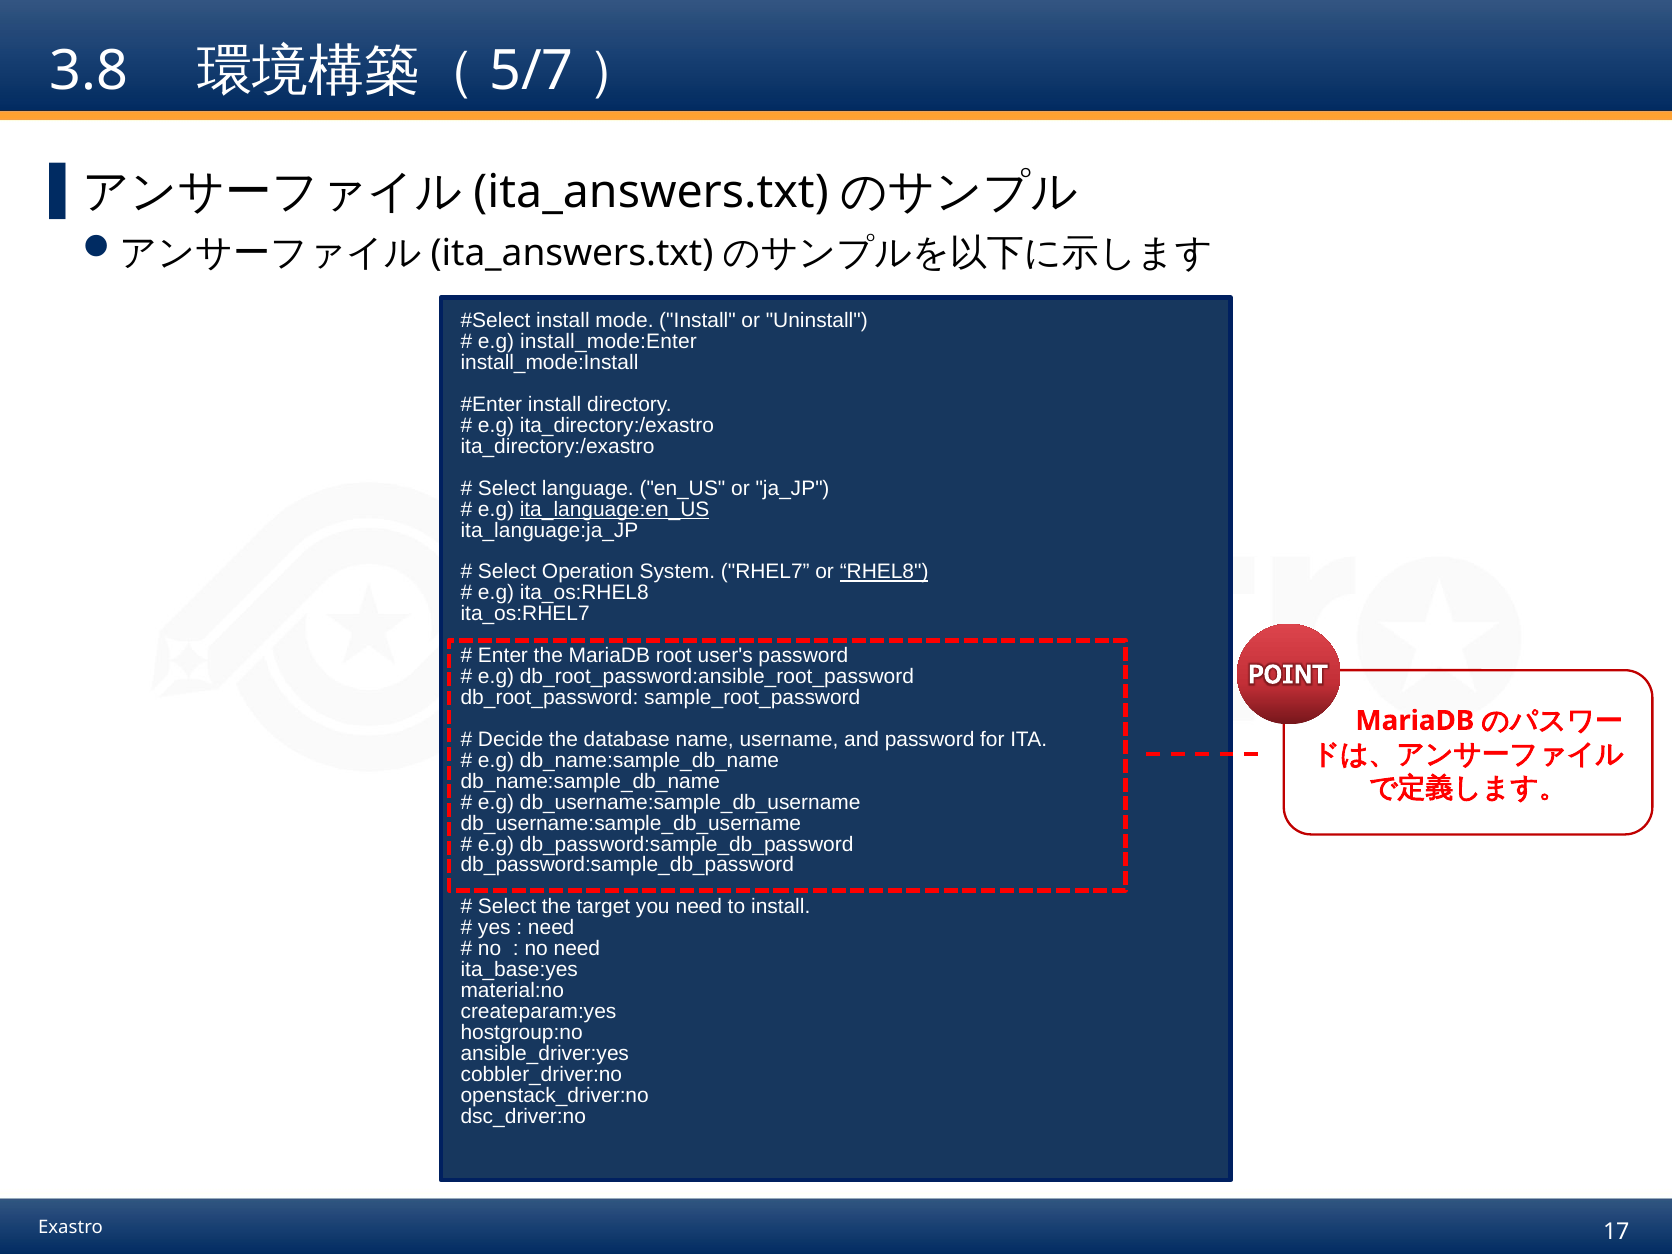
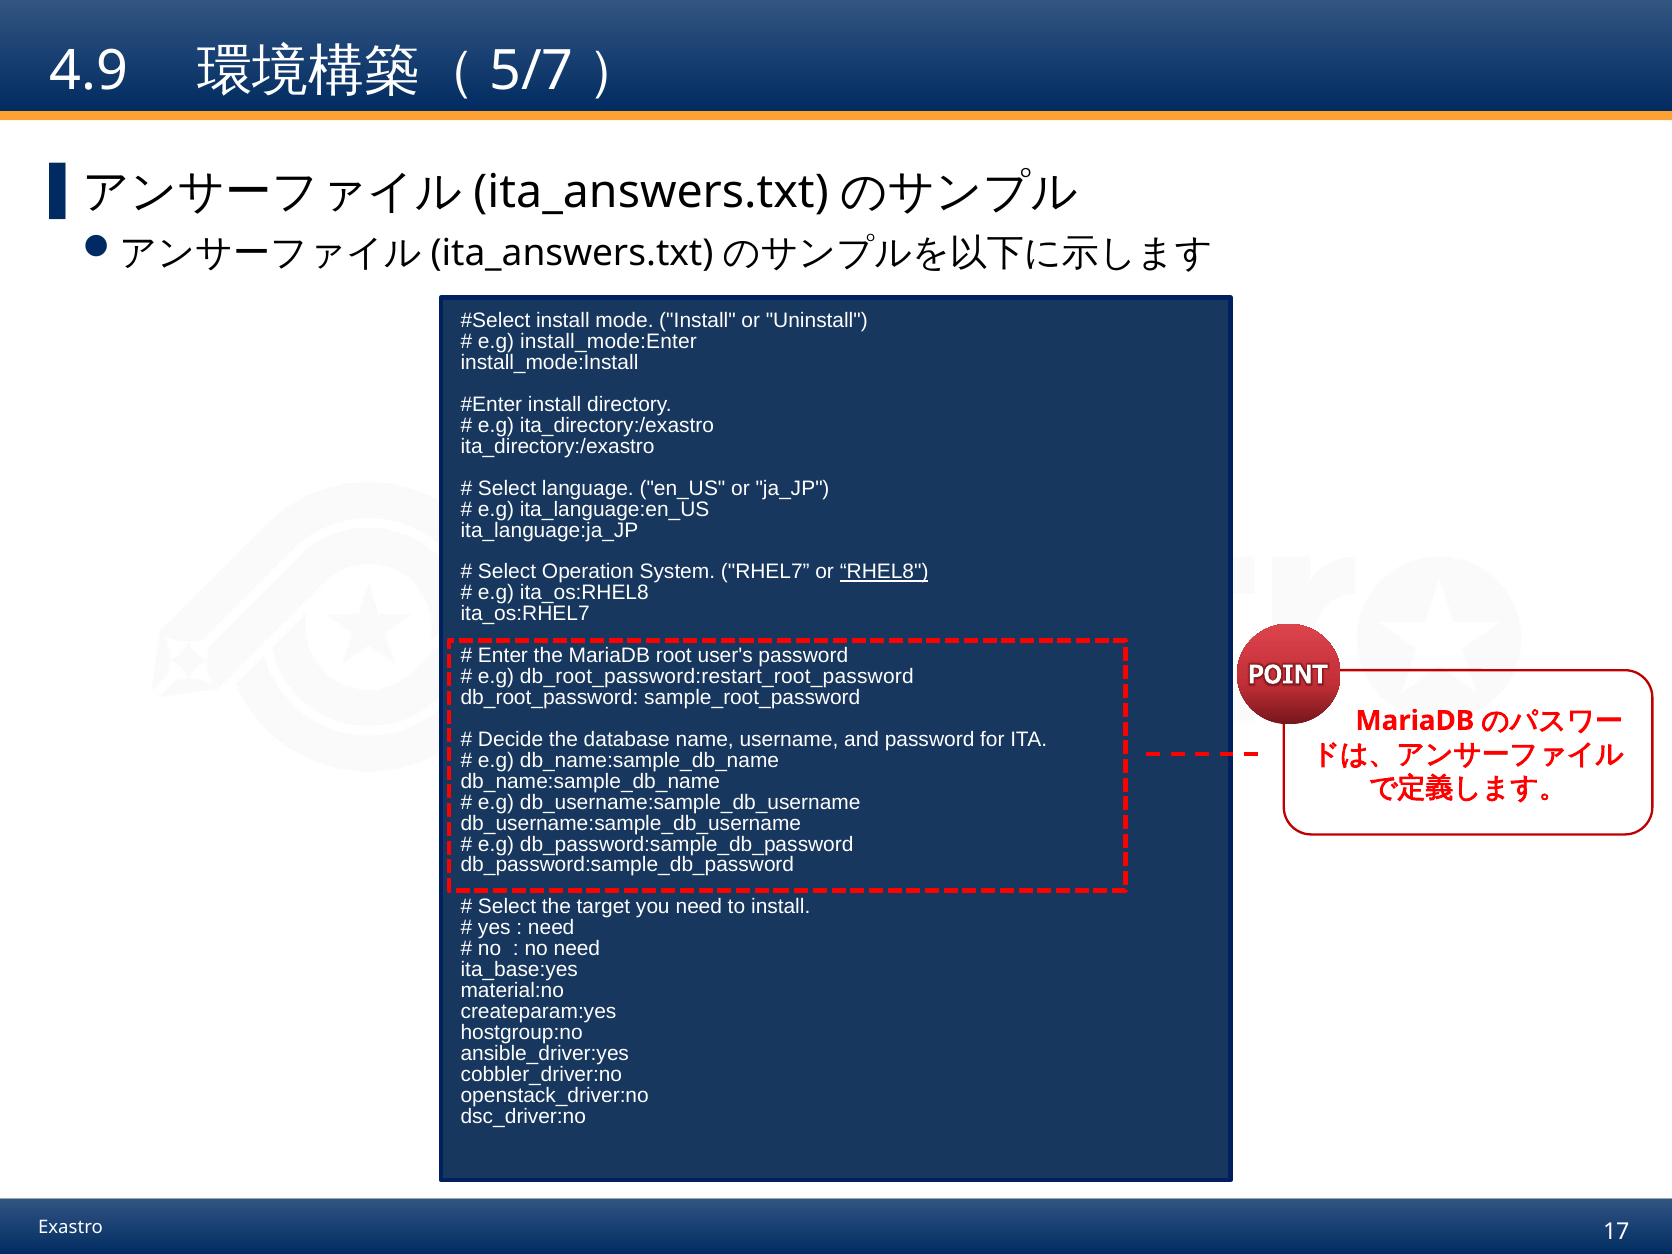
3.8: 3.8 -> 4.9 (89, 71)
ita_language:en_US underline: present -> none (615, 509)
db_root_password:ansible_root_password: db_root_password:ansible_root_password -> db_root_password:restart_root_password (717, 677)
